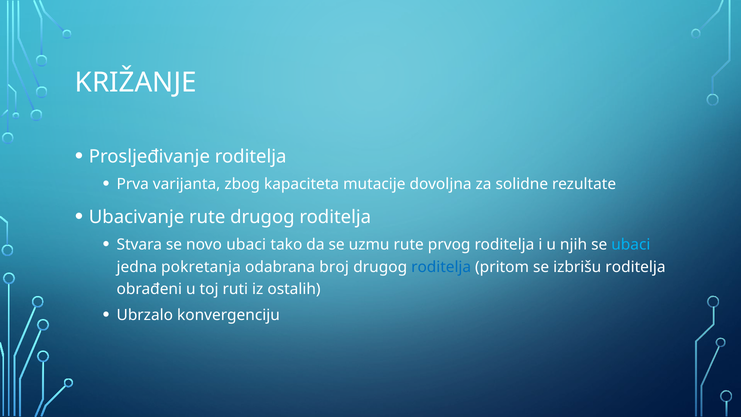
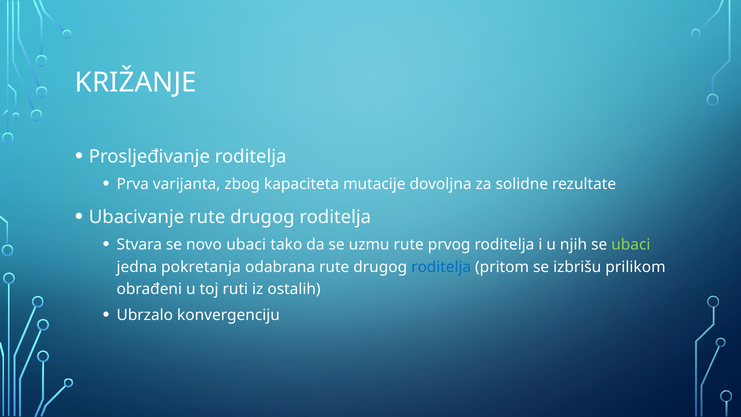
ubaci colour: light blue -> light green (631, 245)
odabrana broj: broj -> rute (334, 267)
izbrišu roditelja: roditelja -> prilikom (635, 267)
